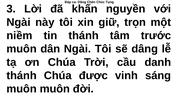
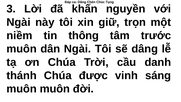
tin thánh: thánh -> thông (84, 35)
